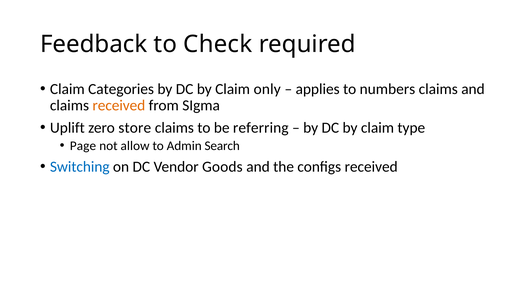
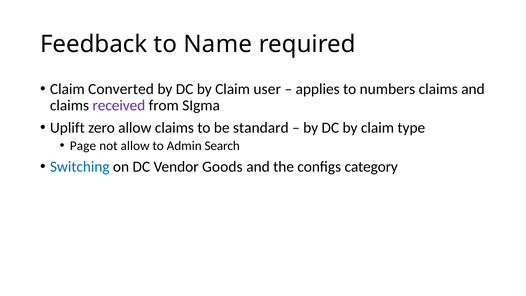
Check: Check -> Name (218, 44)
Categories: Categories -> Converted (121, 89)
only: only -> user (267, 89)
received colour: orange -> purple (119, 106)
zero store: store -> allow (135, 128)
referring: referring -> standard (261, 128)
configs received: received -> category (371, 167)
